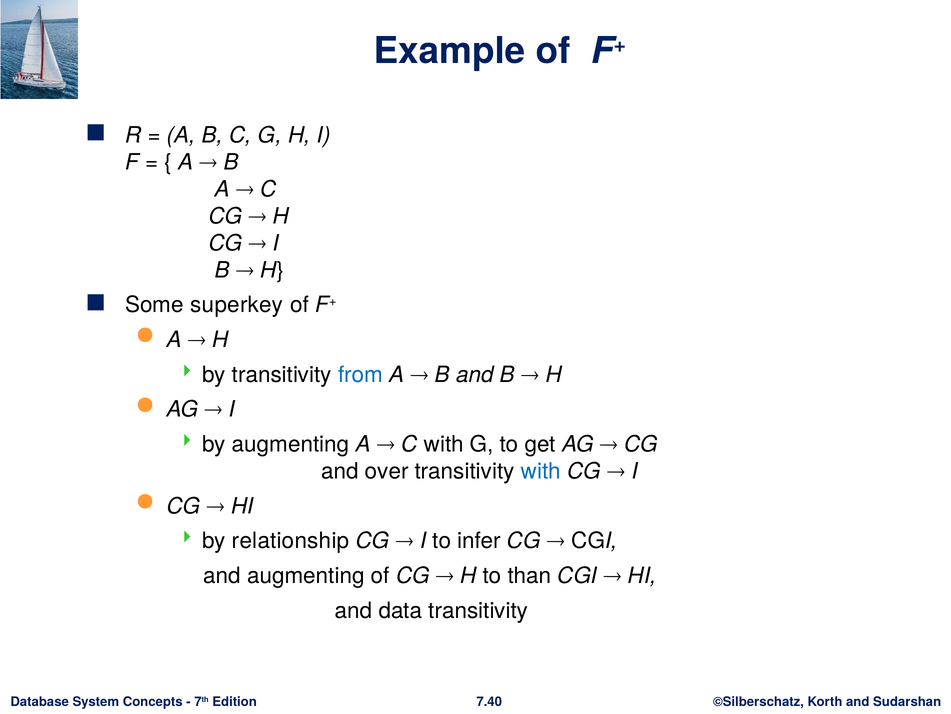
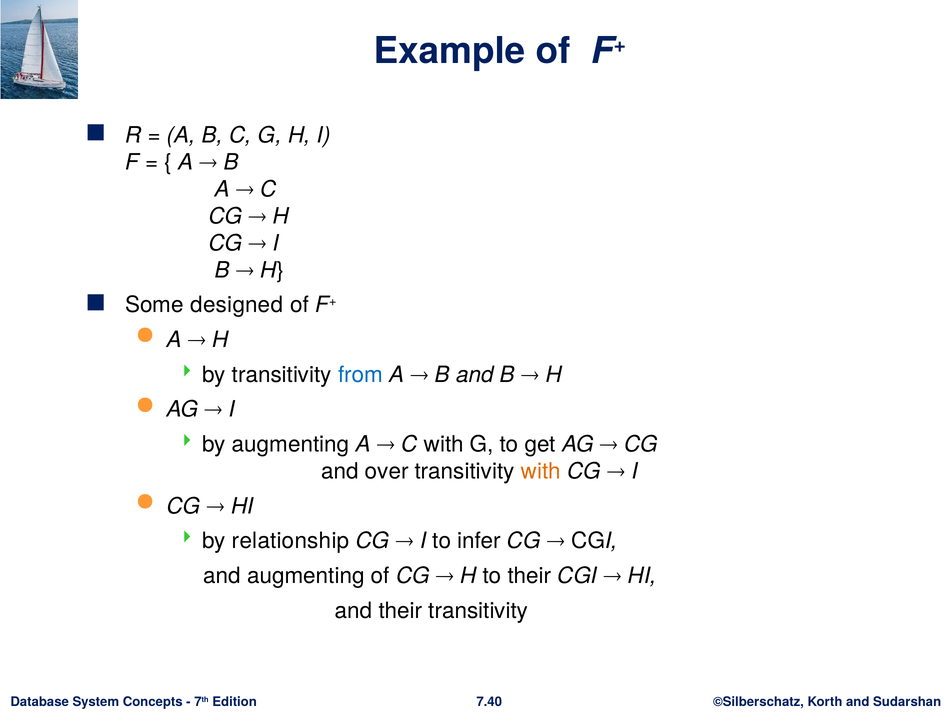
superkey: superkey -> designed (237, 305)
with colour: blue -> orange (541, 471)
to than: than -> their (529, 575)
and data: data -> their (400, 610)
